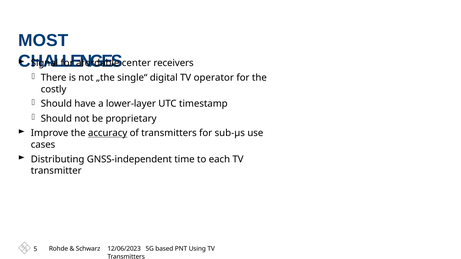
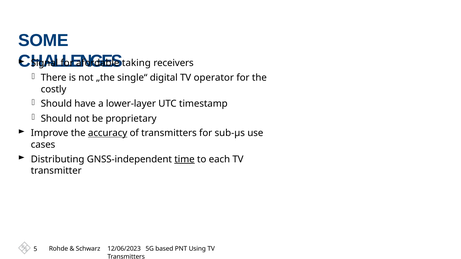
MOST: MOST -> SOME (43, 40)
center: center -> taking (136, 63)
time underline: none -> present (185, 159)
